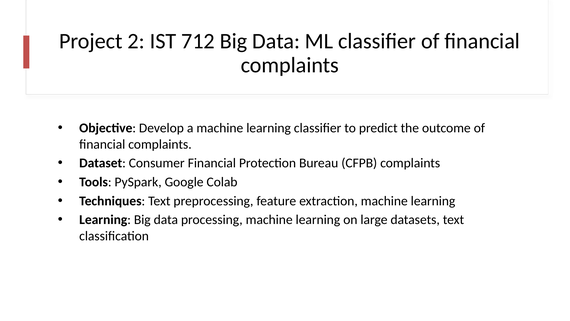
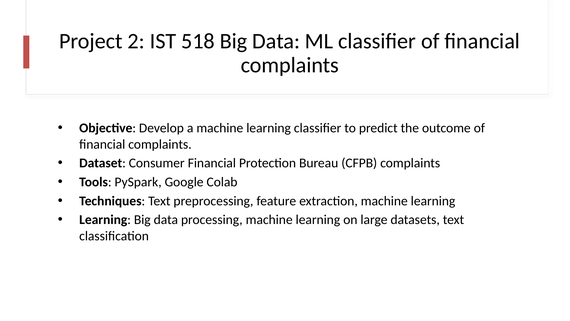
712: 712 -> 518 (198, 41)
